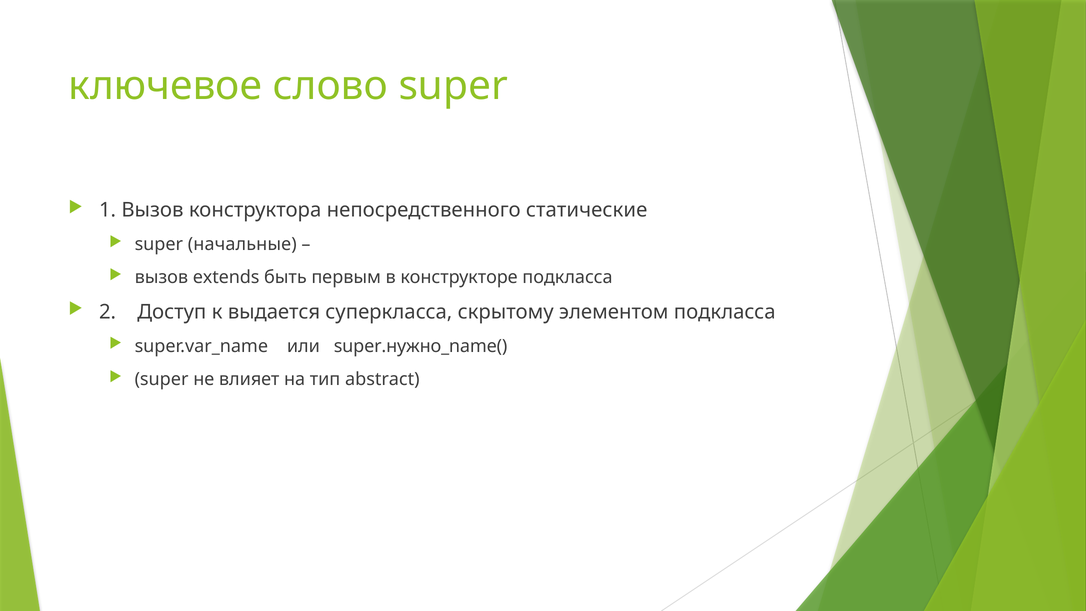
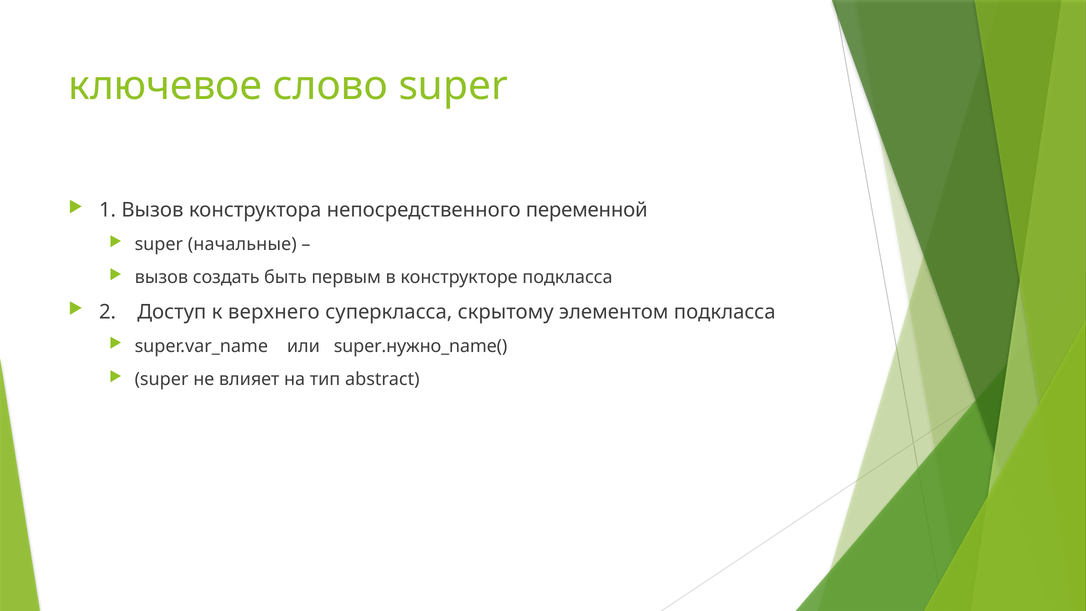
статические: статические -> переменной (587, 210)
extends: extends -> создать (226, 277)
выдается: выдается -> верхнего (274, 312)
